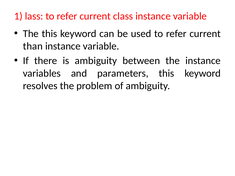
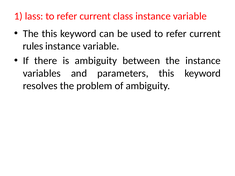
than: than -> rules (33, 46)
